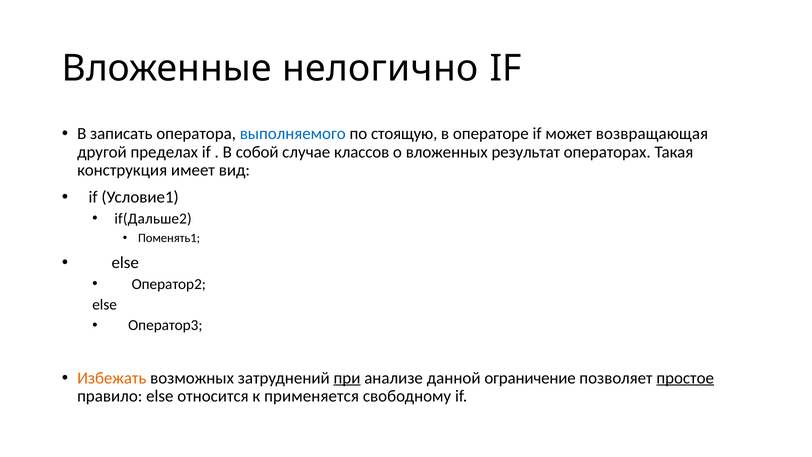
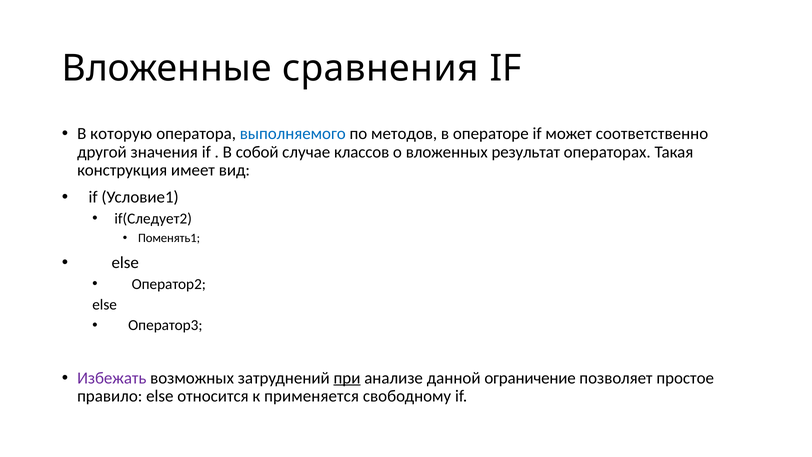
нелогично: нелогично -> сравнения (380, 68)
записать: записать -> которую (121, 134)
стоящую: стоящую -> методов (404, 134)
возвращающая: возвращающая -> соответственно (652, 134)
пределах: пределах -> значения (164, 152)
if(Дальше2: if(Дальше2 -> if(Следует2 (153, 219)
Избежать colour: orange -> purple (112, 378)
простое underline: present -> none (685, 378)
